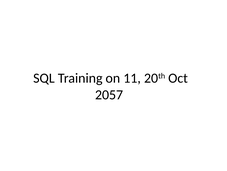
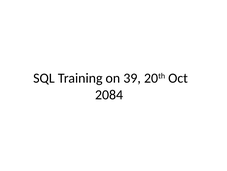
11: 11 -> 39 (132, 78)
2057: 2057 -> 2084 (109, 94)
